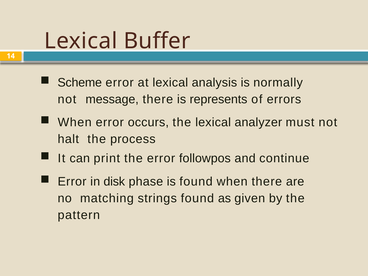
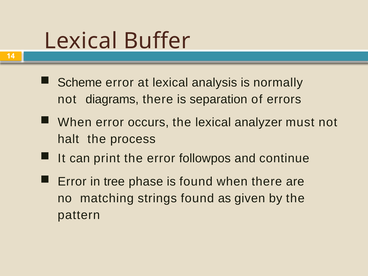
message: message -> diagrams (112, 99)
represents: represents -> separation (218, 99)
disk: disk -> tree (114, 182)
